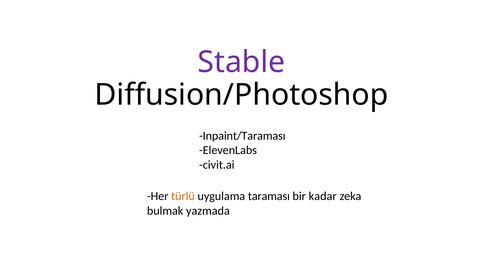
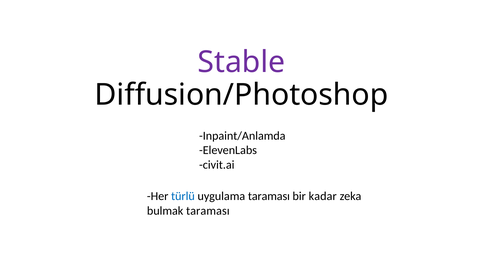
Inpaint/Taraması: Inpaint/Taraması -> Inpaint/Anlamda (242, 136)
türlü colour: orange -> blue (183, 196)
bulmak yazmada: yazmada -> taraması (208, 210)
